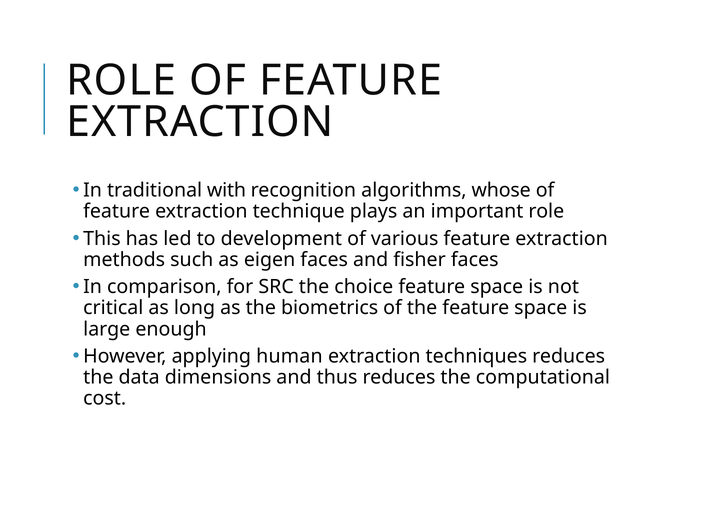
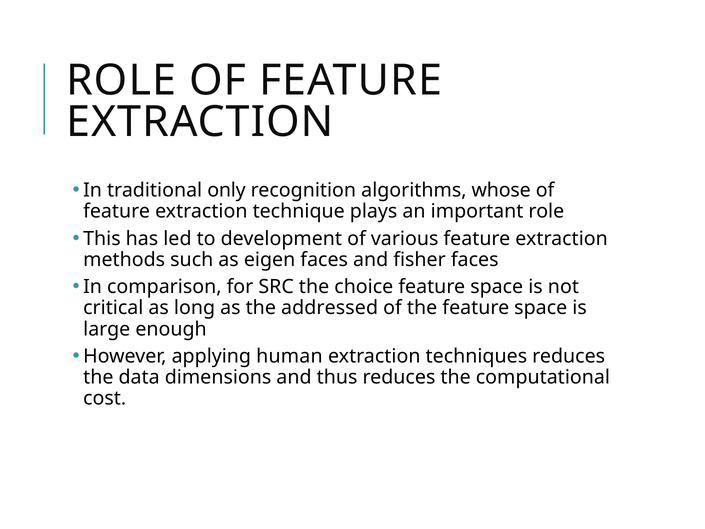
with: with -> only (226, 190)
biometrics: biometrics -> addressed (330, 308)
